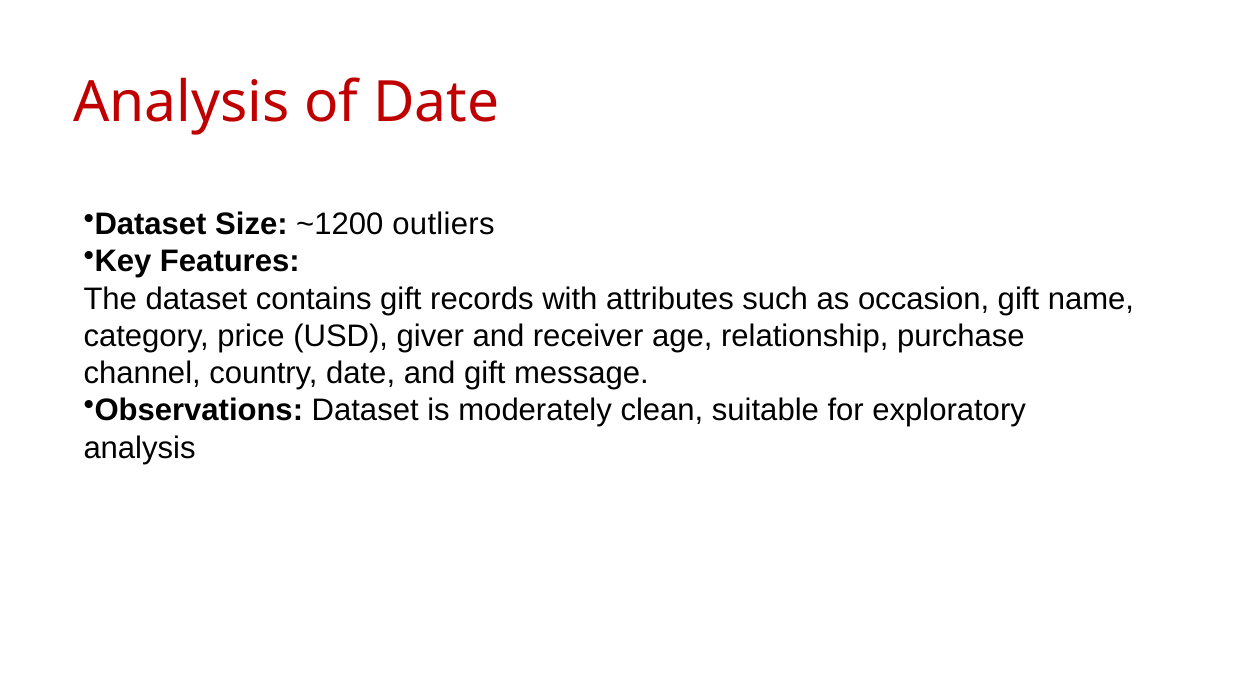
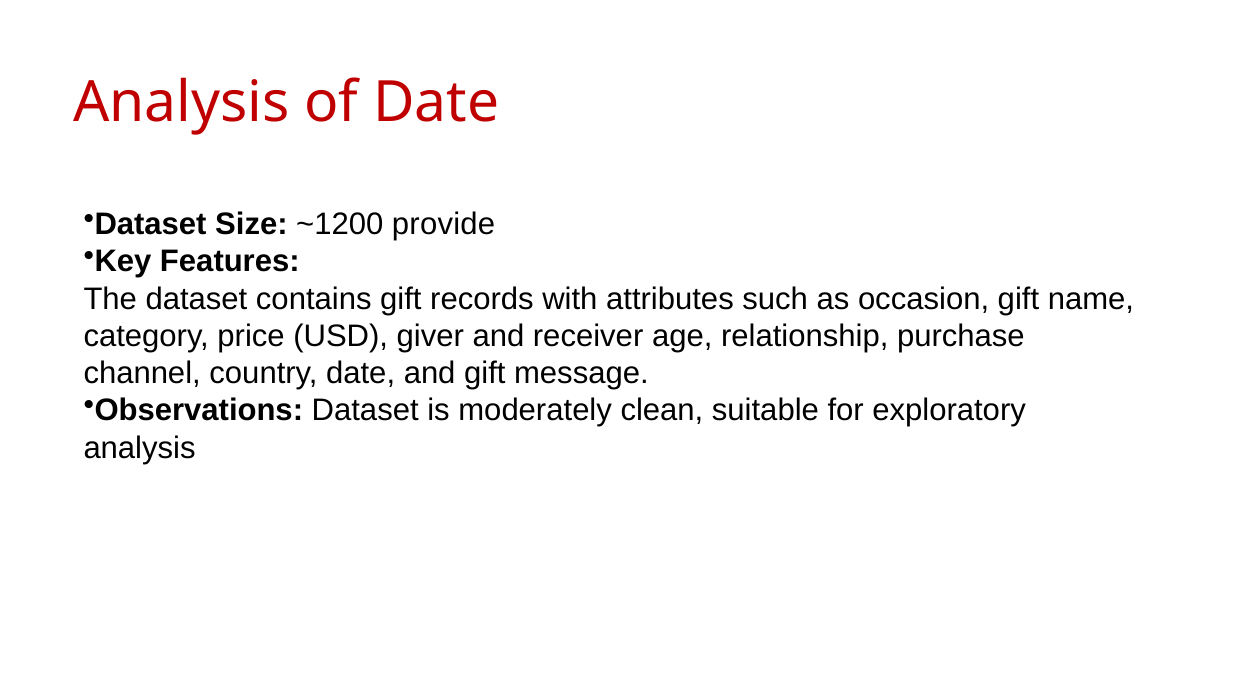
outliers: outliers -> provide (444, 224)
